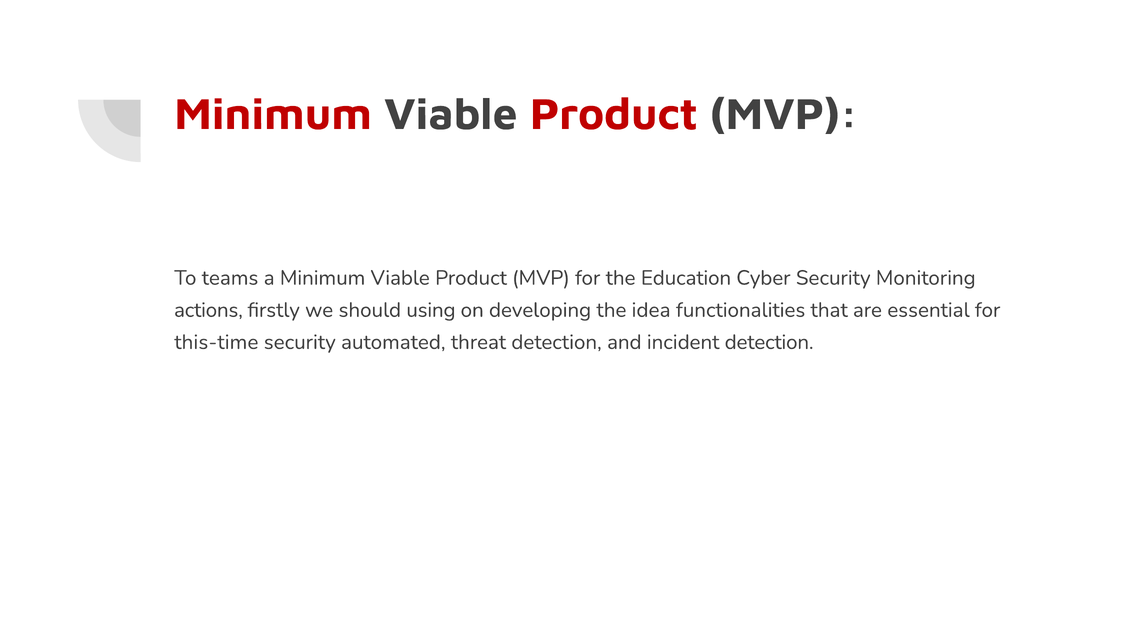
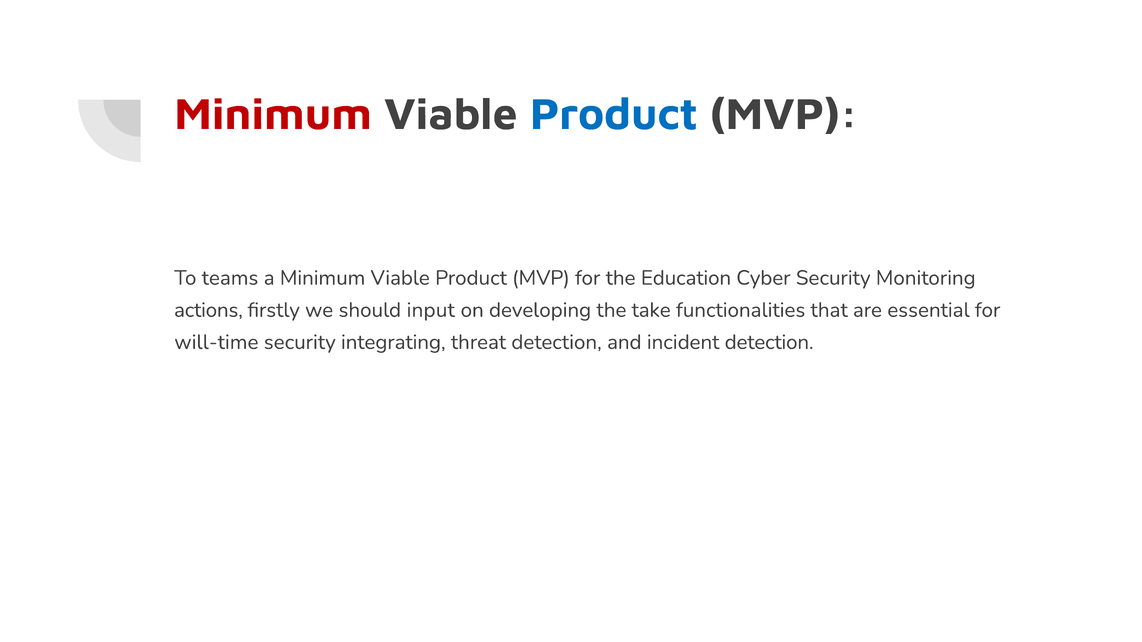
Product colour: red -> blue (614, 114)
using: using -> input (431, 310)
idea: idea -> take (651, 310)
this-time: this-time -> will-time (216, 342)
automated: automated -> integrating (393, 342)
